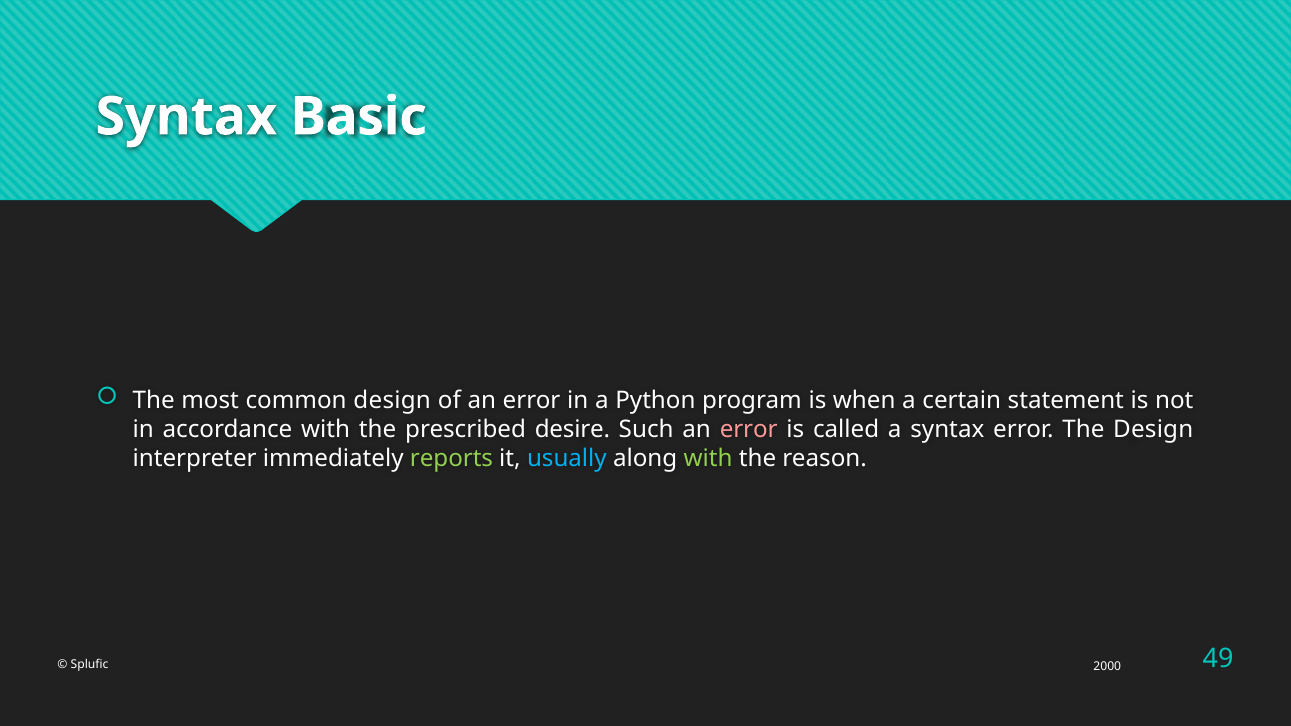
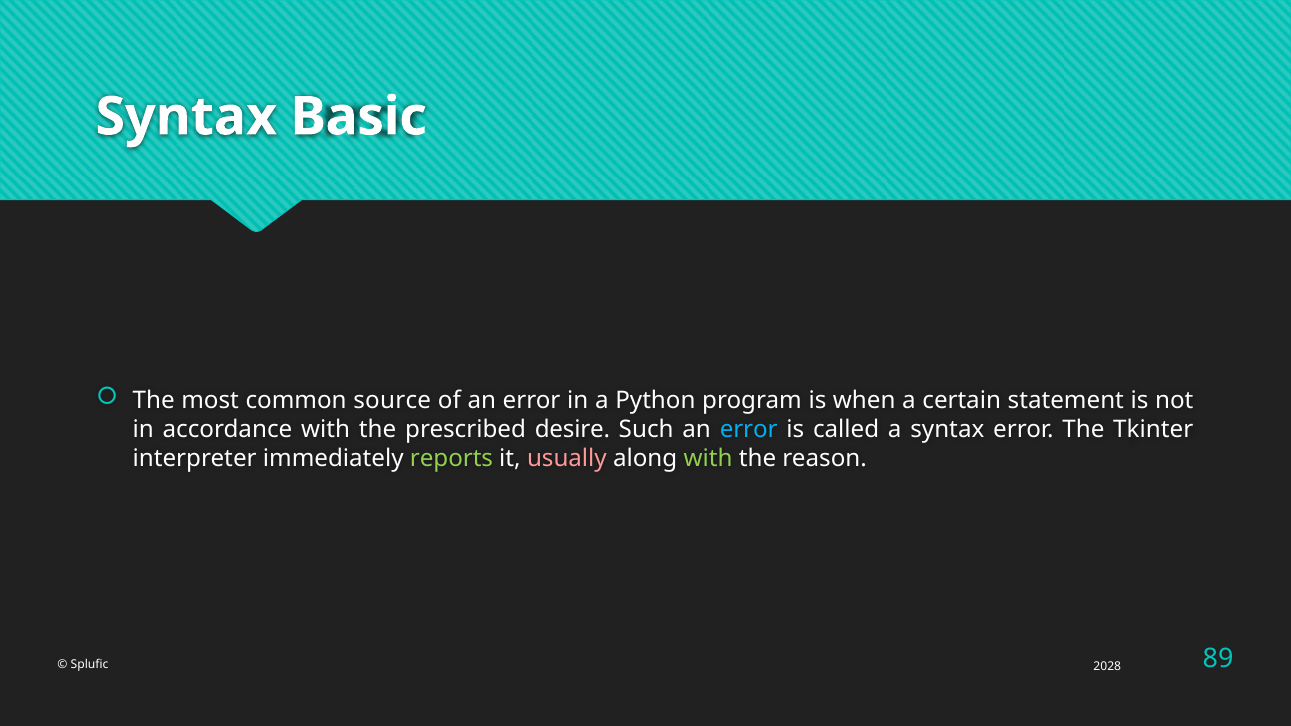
common design: design -> source (392, 400)
error colour: pink -> light blue (749, 430)
The Design: Design -> Tkinter (1153, 430)
usually colour: light blue -> pink (567, 459)
49: 49 -> 89 (1218, 658)
2000: 2000 -> 2028 (1107, 667)
